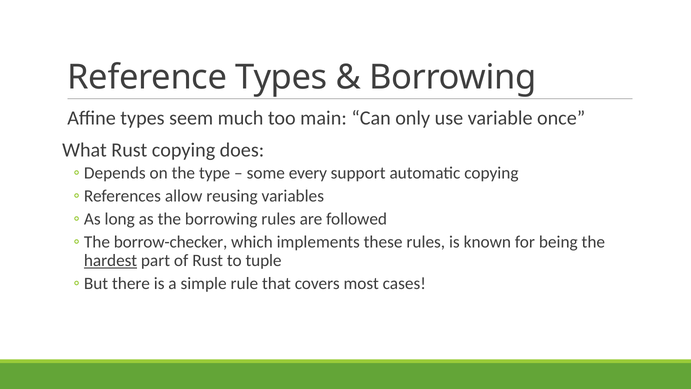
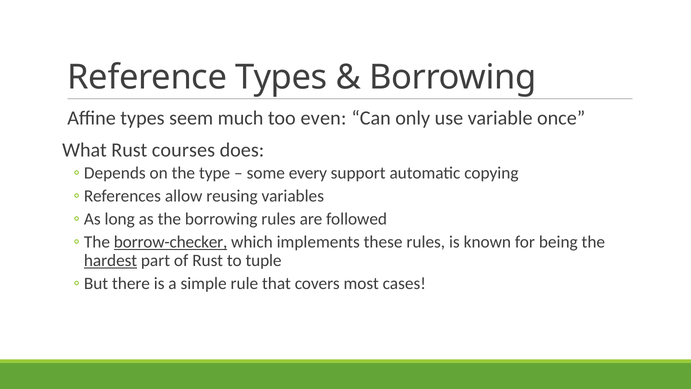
main: main -> even (323, 118)
Rust copying: copying -> courses (183, 150)
borrow-checker underline: none -> present (171, 242)
